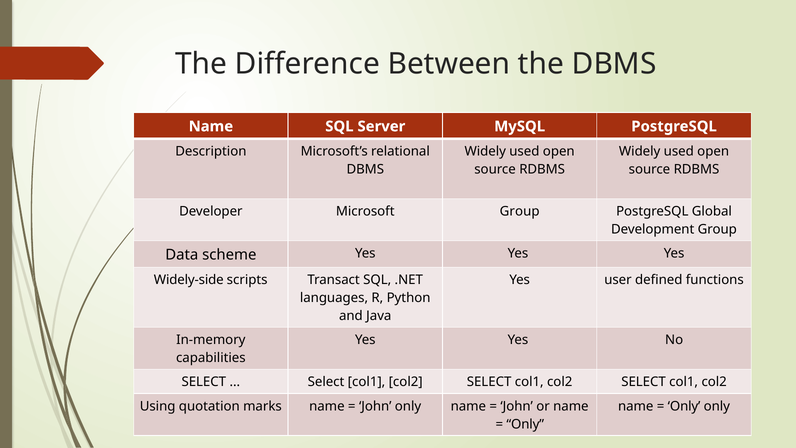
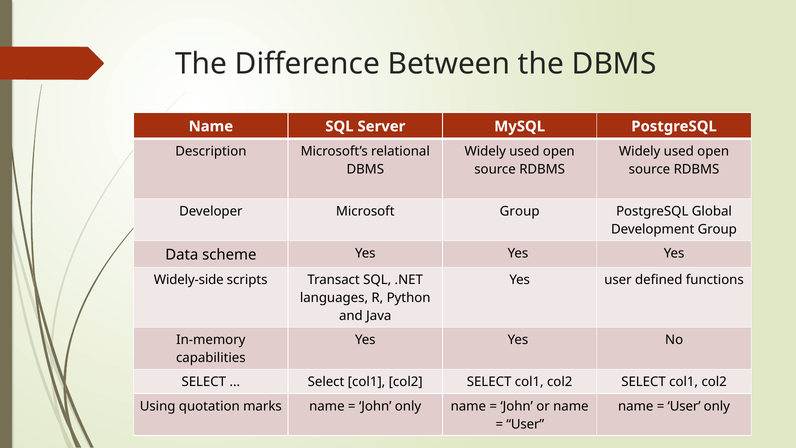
Only: Only -> User (684, 406)
Only: Only -> User (525, 424)
